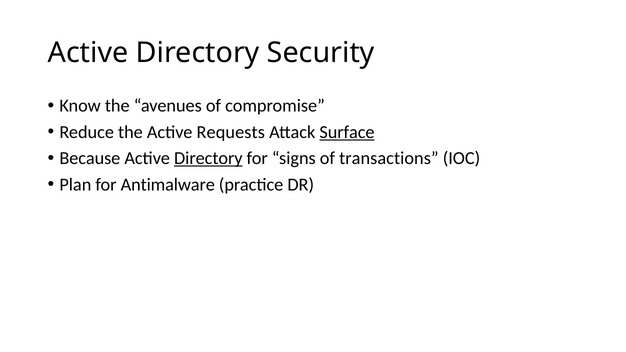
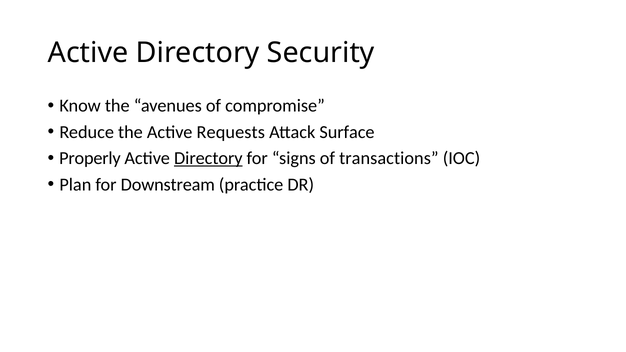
Surface underline: present -> none (347, 132)
Because: Because -> Properly (90, 158)
Antimalware: Antimalware -> Downstream (168, 185)
